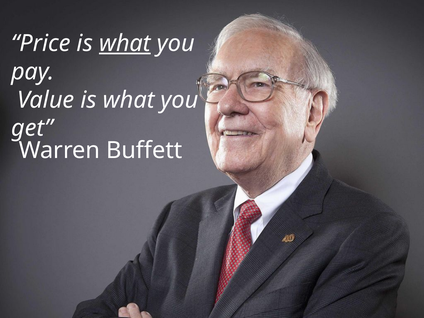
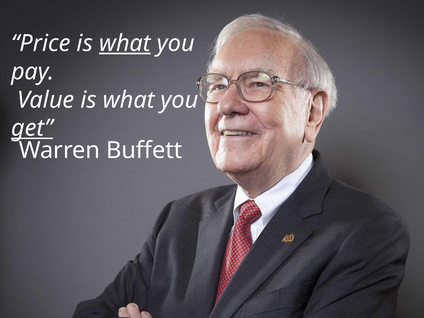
get underline: none -> present (32, 128)
